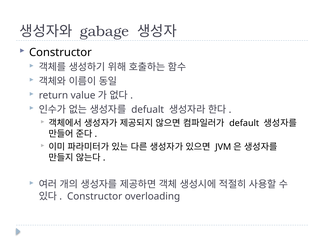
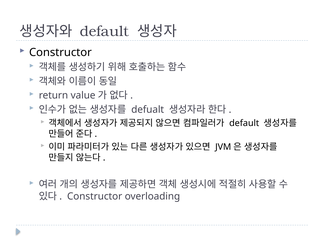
gabage: gabage -> default (104, 31)
